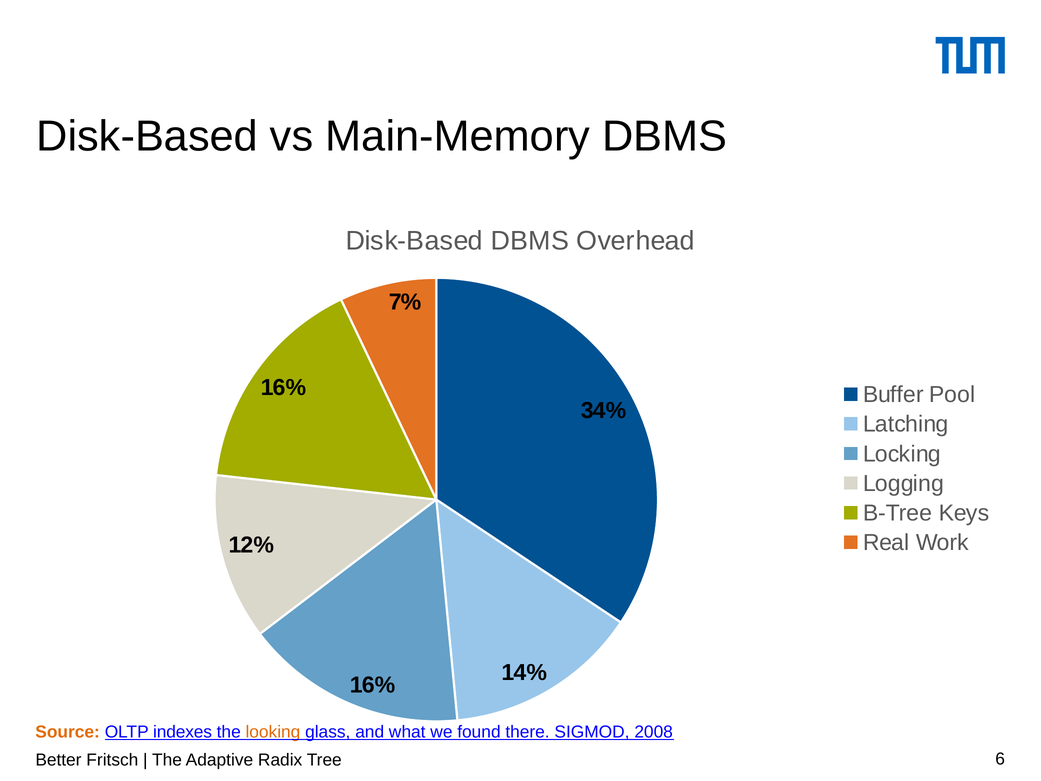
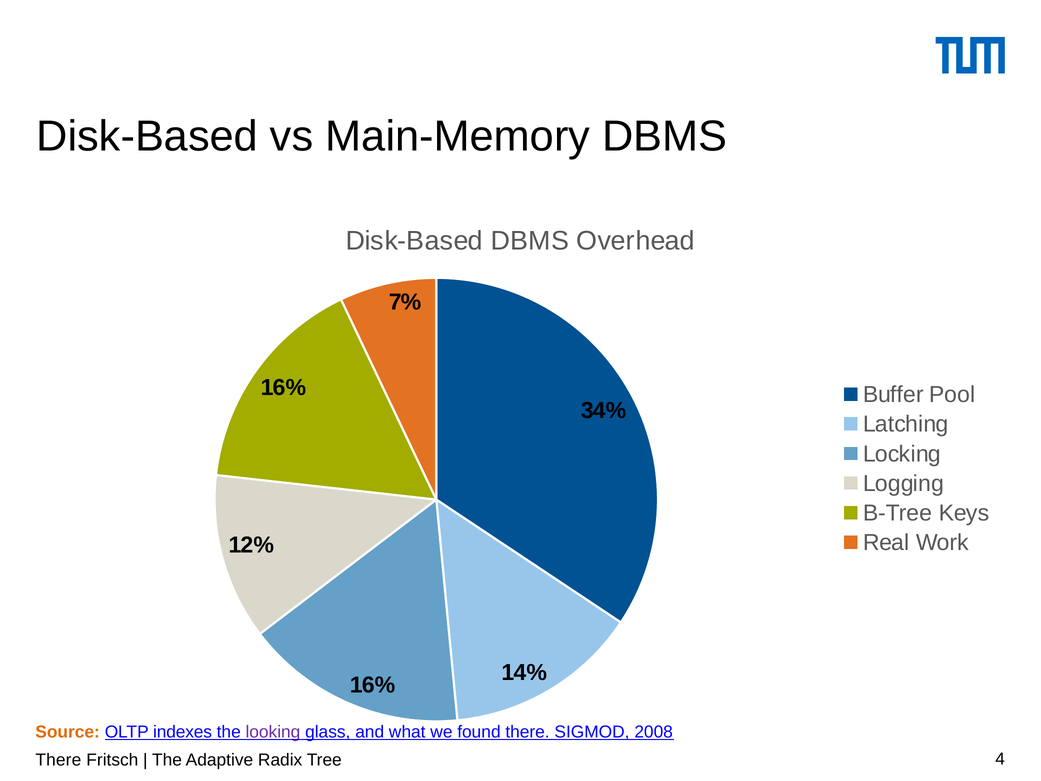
looking colour: orange -> purple (273, 732)
Better: Better -> There (58, 760)
6: 6 -> 4 (1000, 759)
